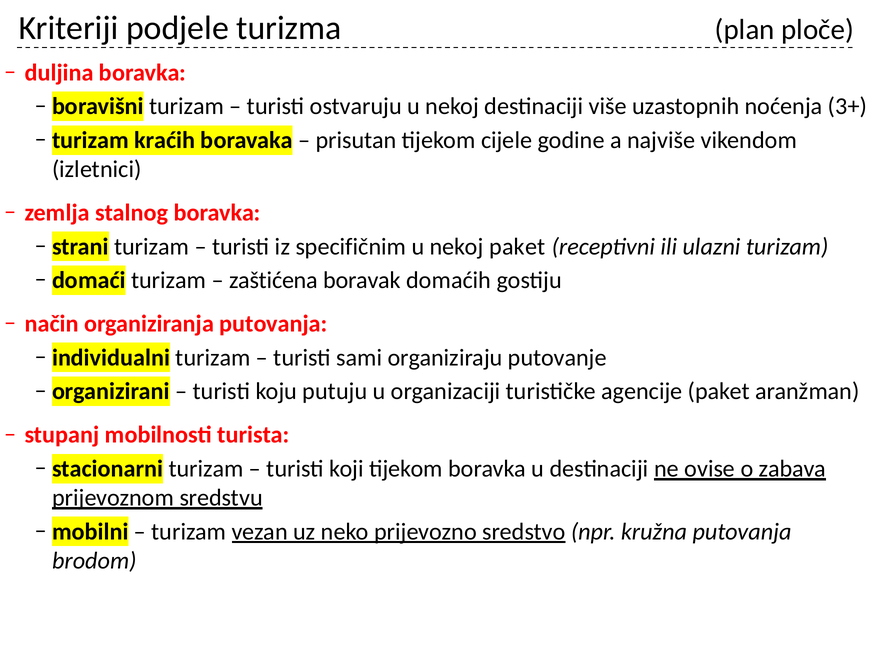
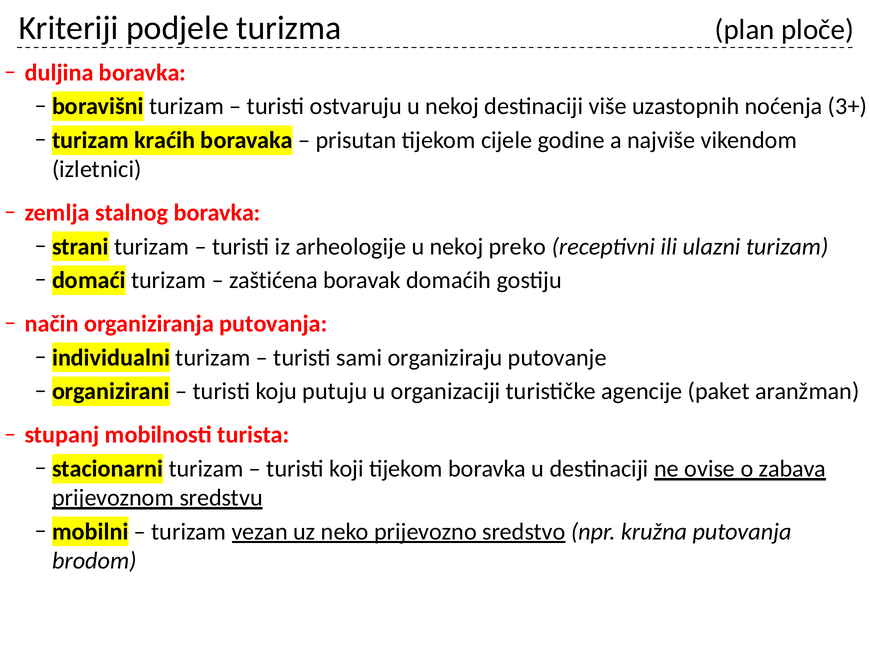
specifičnim: specifičnim -> arheologije (351, 247)
nekoj paket: paket -> preko (517, 247)
